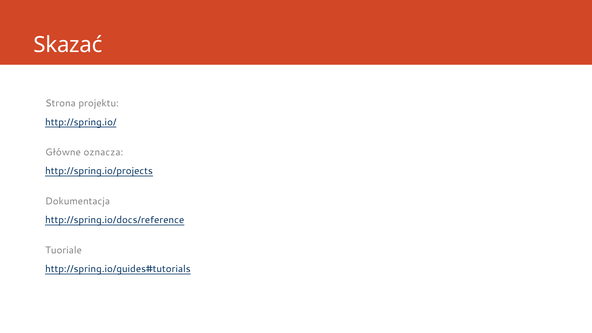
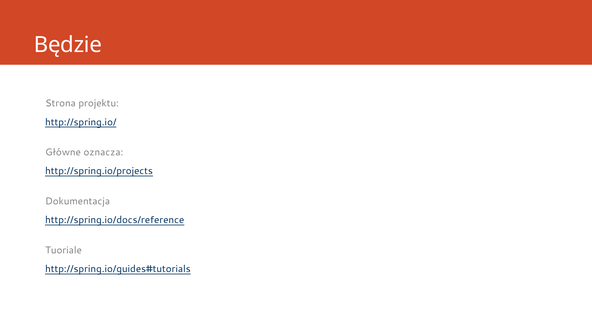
Skazać: Skazać -> Będzie (68, 45)
